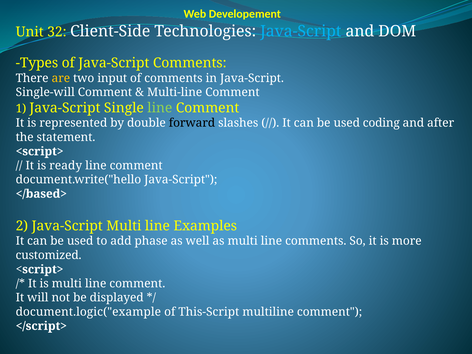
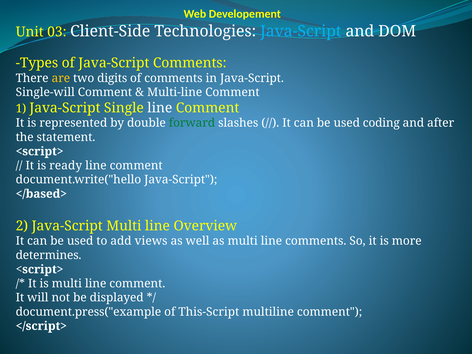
32: 32 -> 03 (57, 32)
input: input -> digits (112, 78)
line colour: light green -> white (160, 108)
forward colour: black -> green (192, 123)
Examples: Examples -> Overview (205, 226)
phase: phase -> views (151, 241)
customized: customized -> determines (49, 255)
document.logic("example: document.logic("example -> document.press("example (88, 312)
